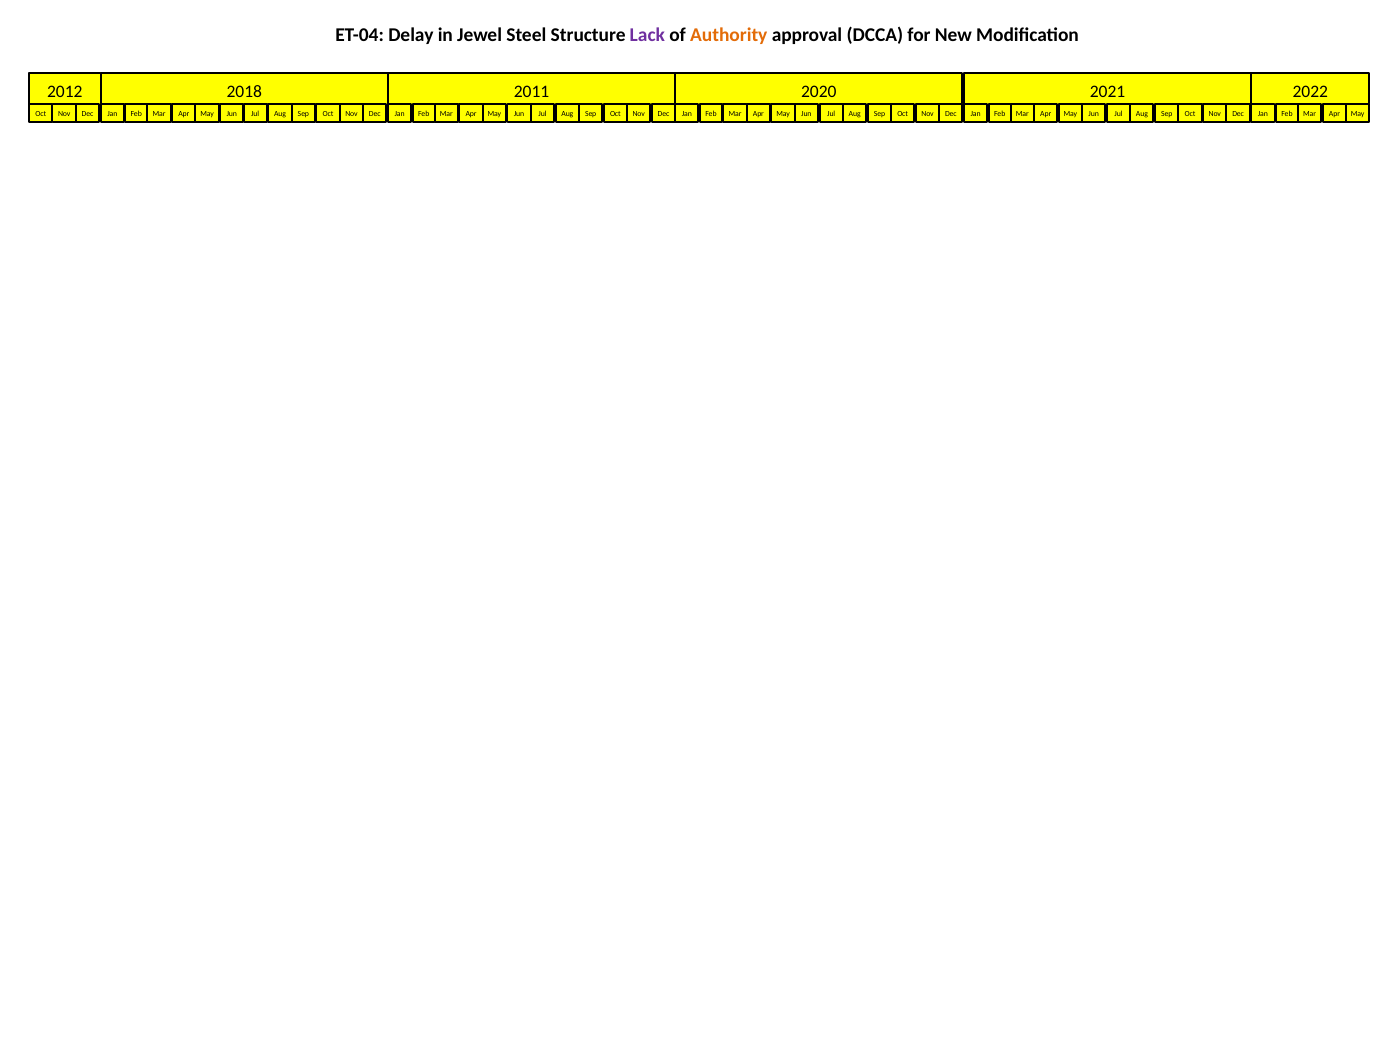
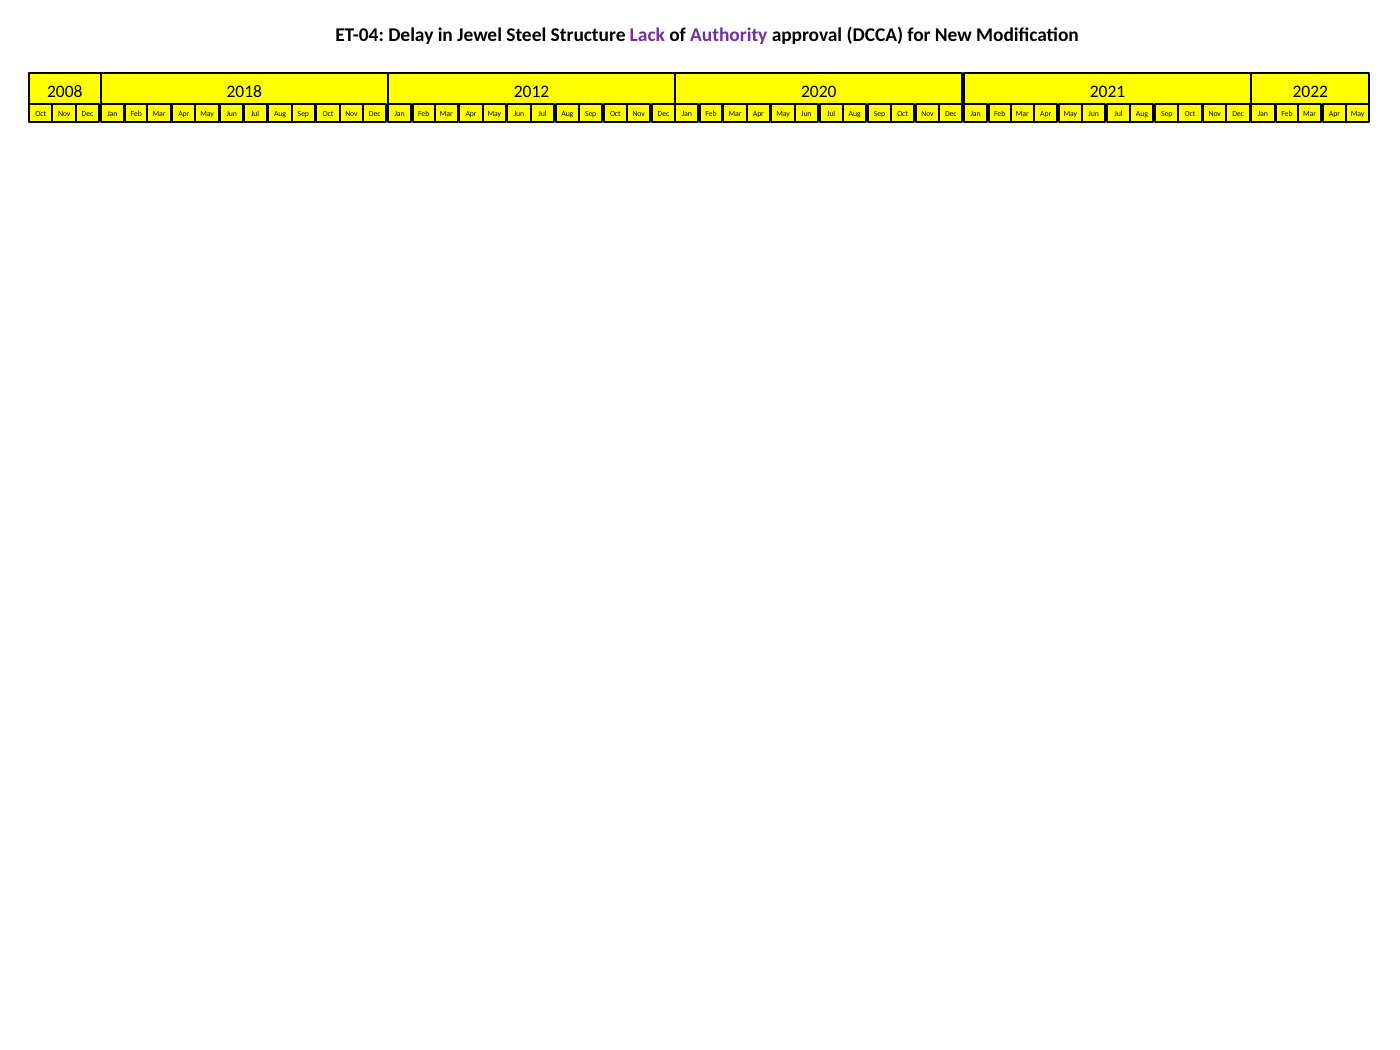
Authority colour: orange -> purple (729, 35)
2012: 2012 -> 2008 (65, 92)
2011: 2011 -> 2012 (532, 92)
